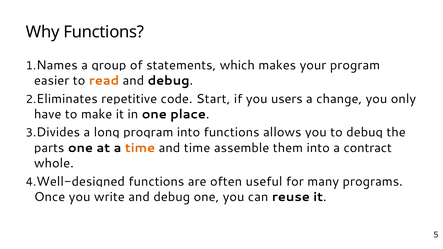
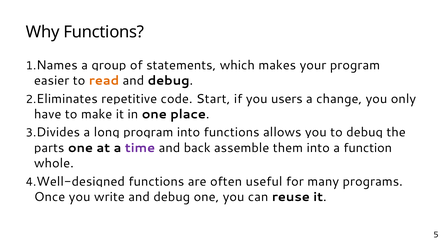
time colour: orange -> purple (140, 148)
and time: time -> back (197, 148)
contract: contract -> function (368, 148)
